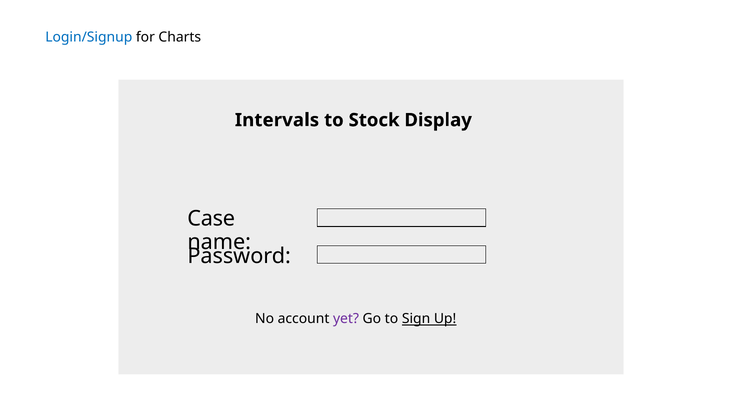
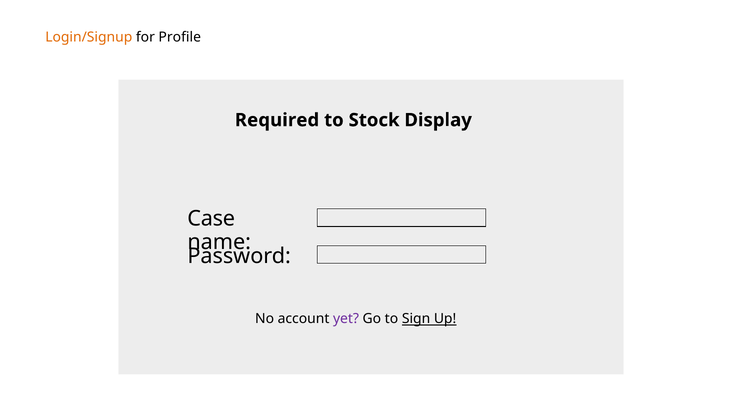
Login/Signup colour: blue -> orange (89, 37)
Charts: Charts -> Profile (180, 37)
Intervals: Intervals -> Required (277, 120)
